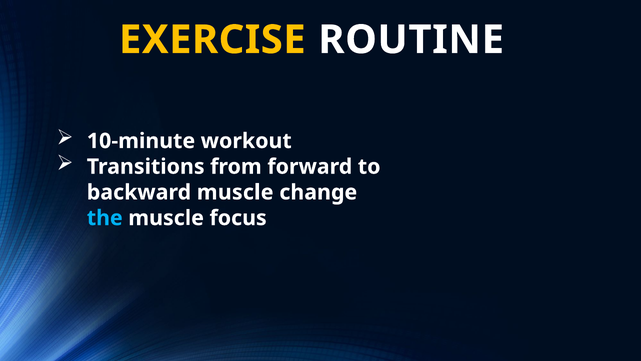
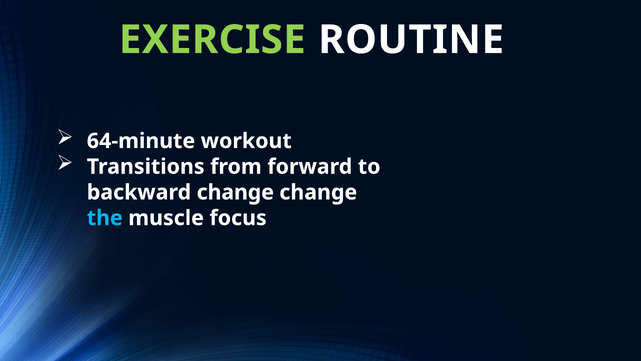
EXERCISE colour: yellow -> light green (212, 40)
10-minute: 10-minute -> 64-minute (141, 141)
backward muscle: muscle -> change (235, 192)
